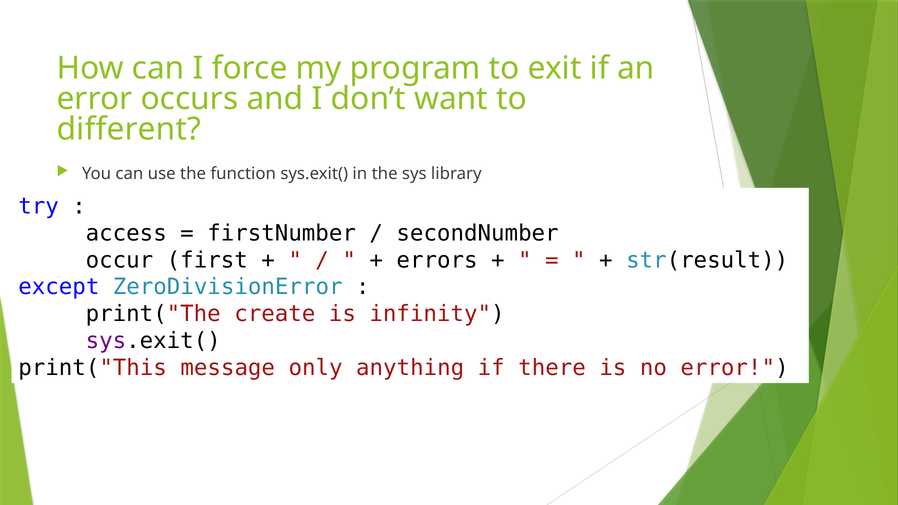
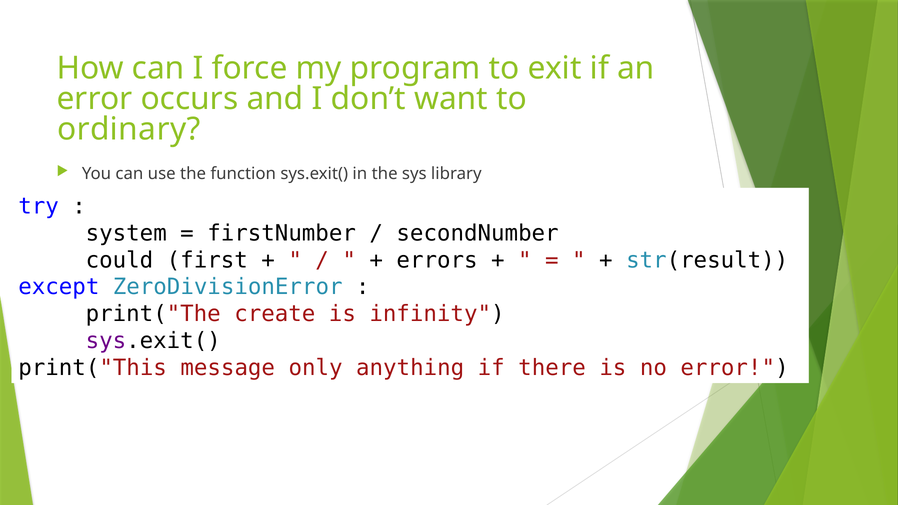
different: different -> ordinary (129, 129)
access: access -> system (126, 233)
occur: occur -> could (119, 260)
